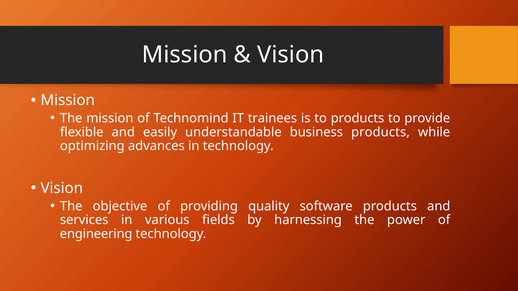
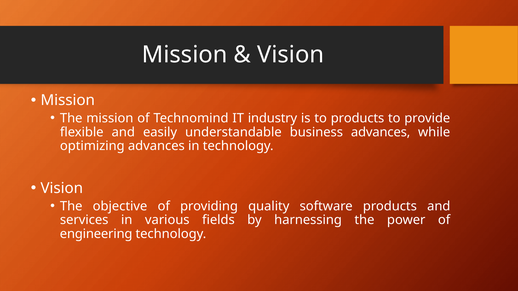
trainees: trainees -> industry (273, 118)
business products: products -> advances (381, 132)
